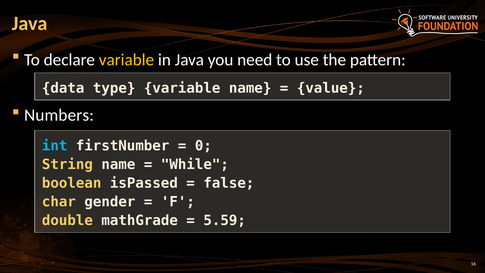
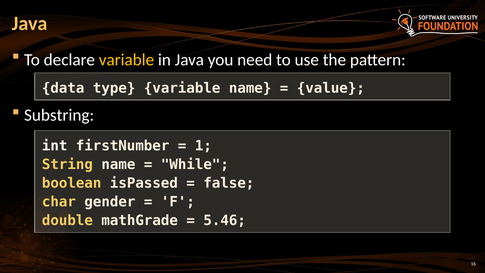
Numbers: Numbers -> Substring (59, 115)
int colour: light blue -> white (55, 146)
0: 0 -> 1 (203, 146)
5.59: 5.59 -> 5.46 (225, 221)
